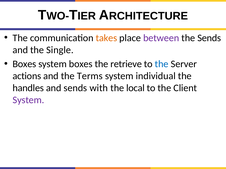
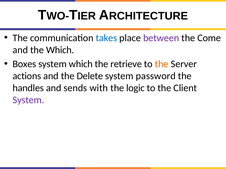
takes colour: orange -> blue (106, 38)
the Sends: Sends -> Come (209, 38)
the Single: Single -> Which (60, 50)
system boxes: boxes -> which (81, 64)
the colour: blue -> orange (162, 64)
Terms: Terms -> Delete (90, 76)
individual: individual -> password (156, 76)
local: local -> logic (135, 88)
